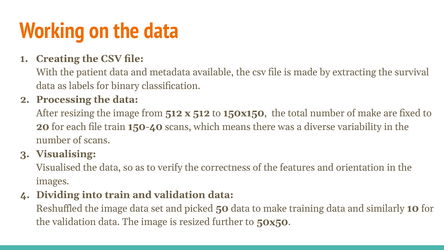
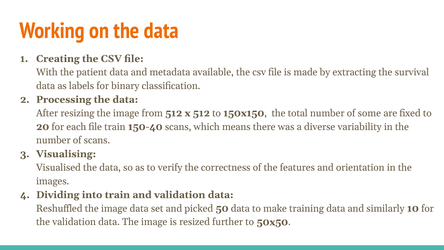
of make: make -> some (369, 113)
